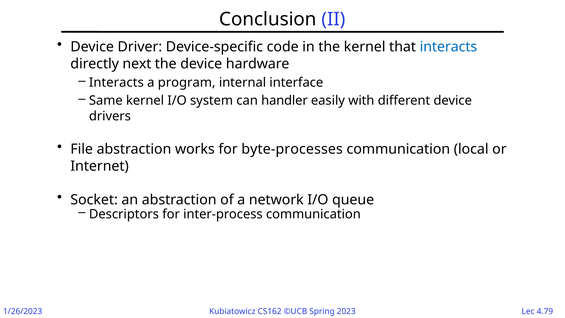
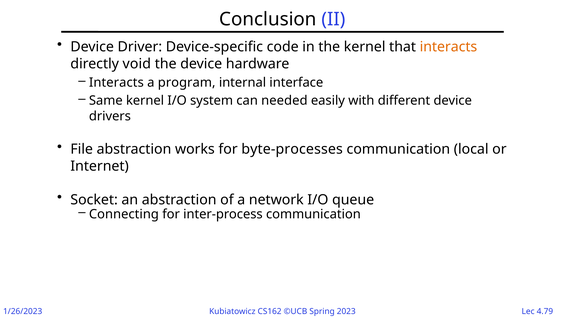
interacts colour: blue -> orange (448, 47)
next: next -> void (137, 64)
handler: handler -> needed (284, 101)
Descriptors: Descriptors -> Connecting (124, 214)
